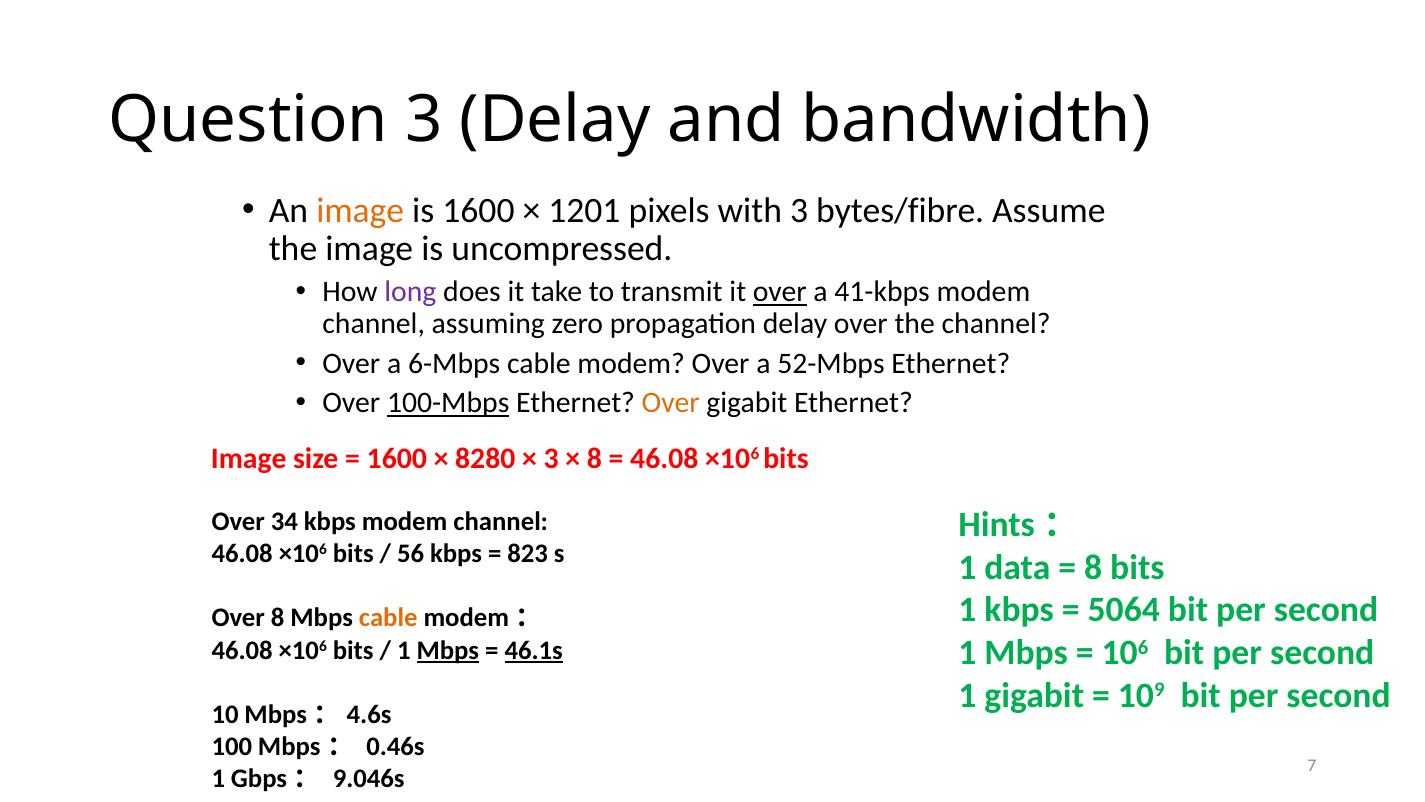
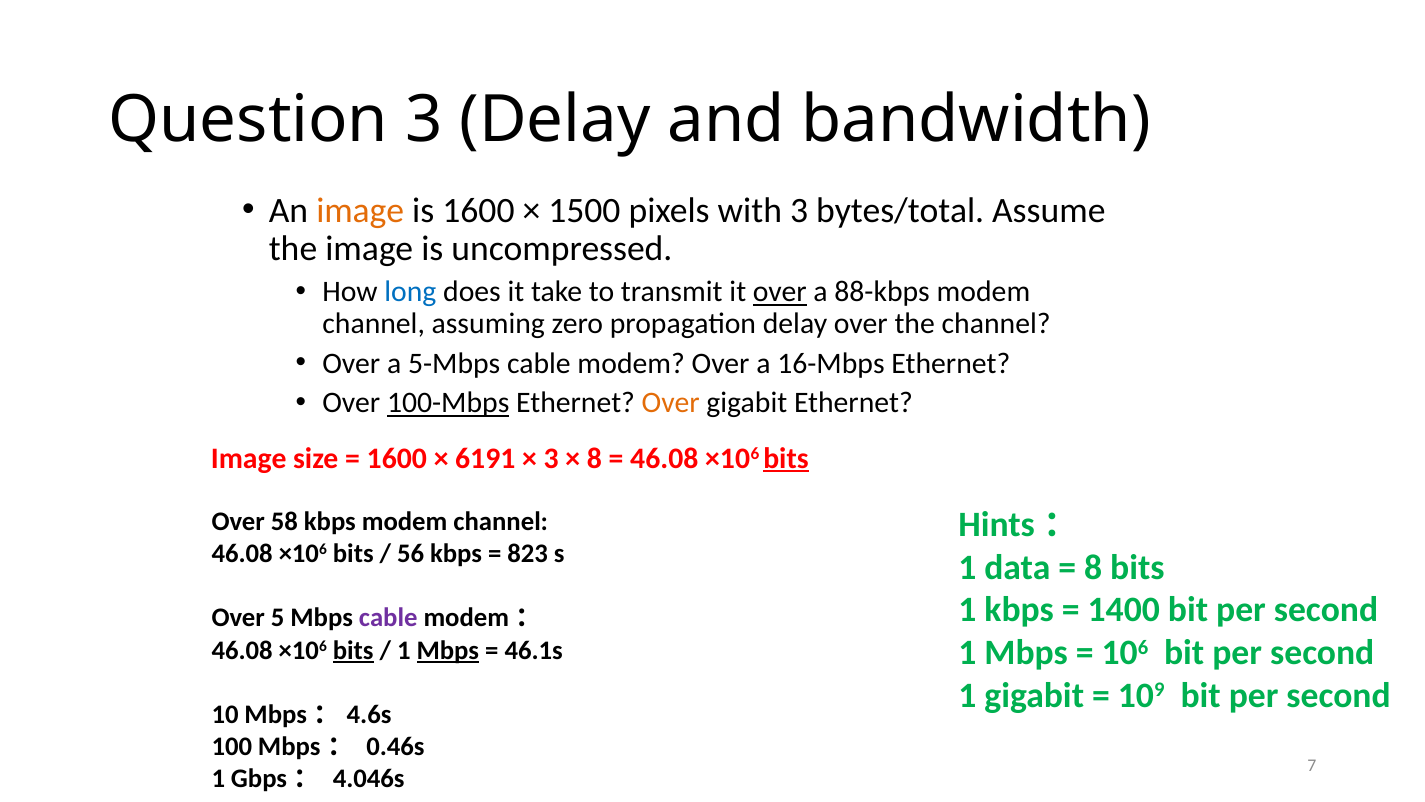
1201: 1201 -> 1500 (584, 211)
bytes/fibre: bytes/fibre -> bytes/total (900, 211)
long colour: purple -> blue (410, 292)
41-kbps: 41-kbps -> 88-kbps (882, 292)
6-Mbps: 6-Mbps -> 5-Mbps (454, 363)
52-Mbps: 52-Mbps -> 16-Mbps (831, 363)
8280: 8280 -> 6191 (485, 458)
bits underline: none -> present (786, 458)
34: 34 -> 58 (284, 522)
5064: 5064 -> 1400 (1124, 610)
Over 8: 8 -> 5 (278, 618)
cable colour: orange -> purple (388, 618)
bits underline: none -> present (353, 650)
46.1s underline: present -> none (534, 650)
9.046s: 9.046s -> 4.046s (369, 778)
